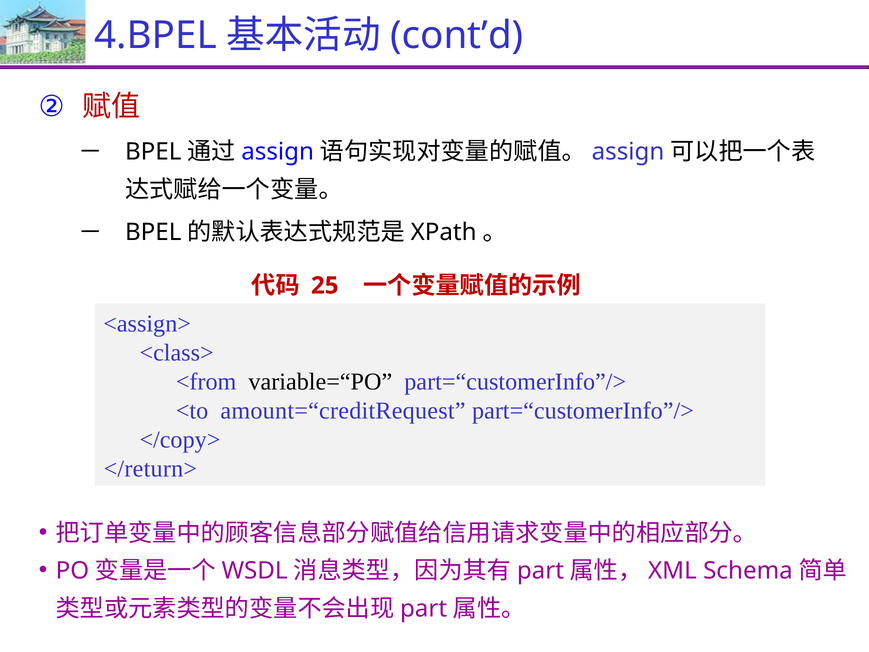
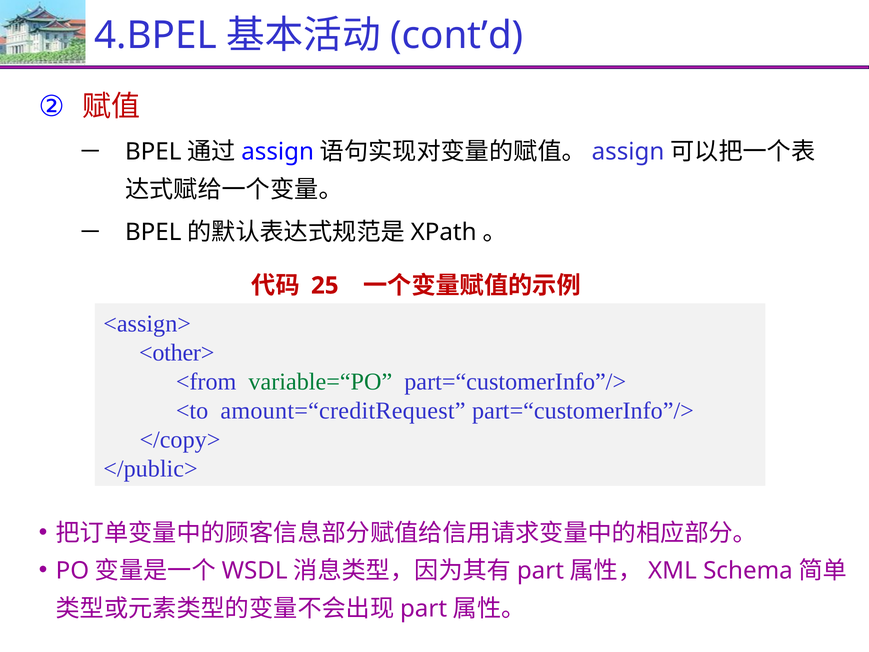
<class>: <class> -> <other> (177, 353)
variable=“PO colour: black -> green (320, 382)
</return>: </return> -> </public> (150, 469)
